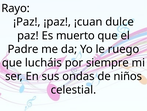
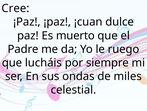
Rayo: Rayo -> Cree (15, 8)
niños: niños -> miles (128, 76)
